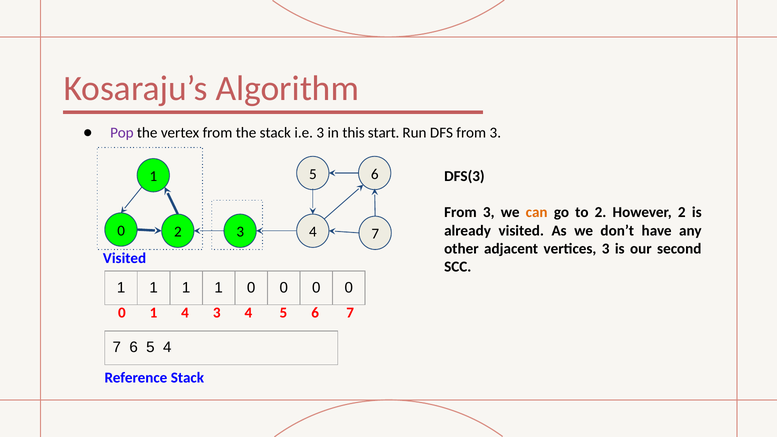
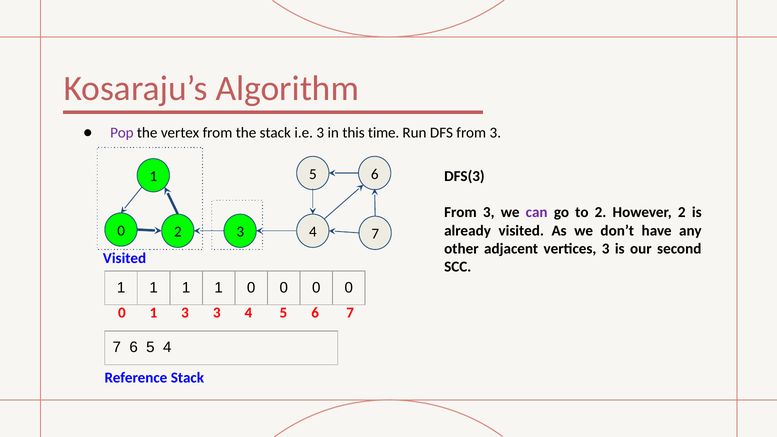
start: start -> time (384, 133)
can colour: orange -> purple (537, 212)
0 1 4: 4 -> 3 (185, 313)
